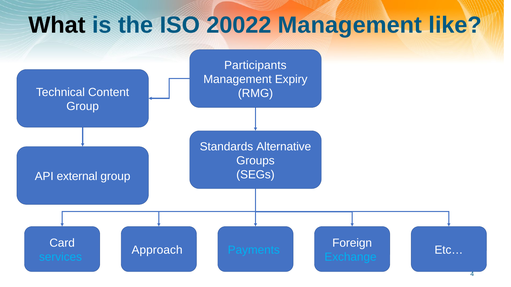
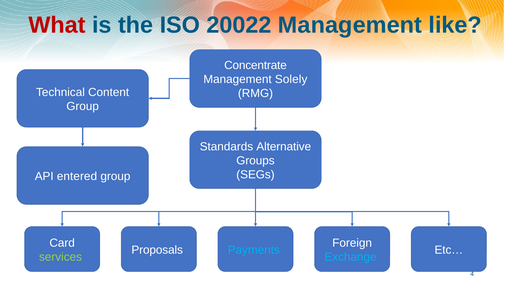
What colour: black -> red (57, 25)
Participants: Participants -> Concentrate (256, 65)
Expiry: Expiry -> Solely (291, 79)
external: external -> entered (77, 177)
Approach: Approach -> Proposals (157, 250)
services colour: light blue -> light green (61, 257)
